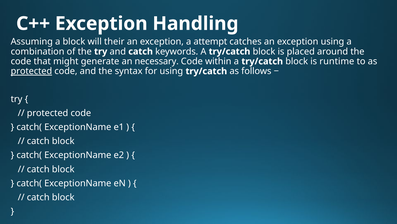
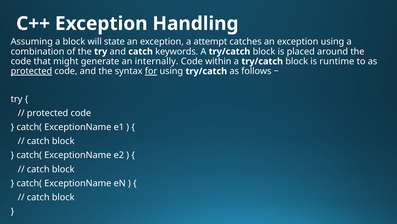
their: their -> state (114, 42)
necessary: necessary -> internally (157, 61)
for underline: none -> present (151, 71)
